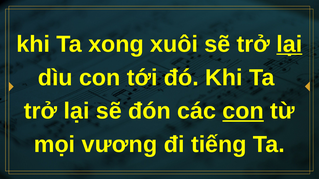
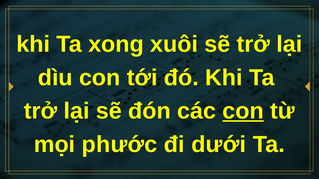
lại underline: present -> none (289, 44)
vương: vương -> phước (119, 145)
tiếng: tiếng -> dưới (219, 145)
